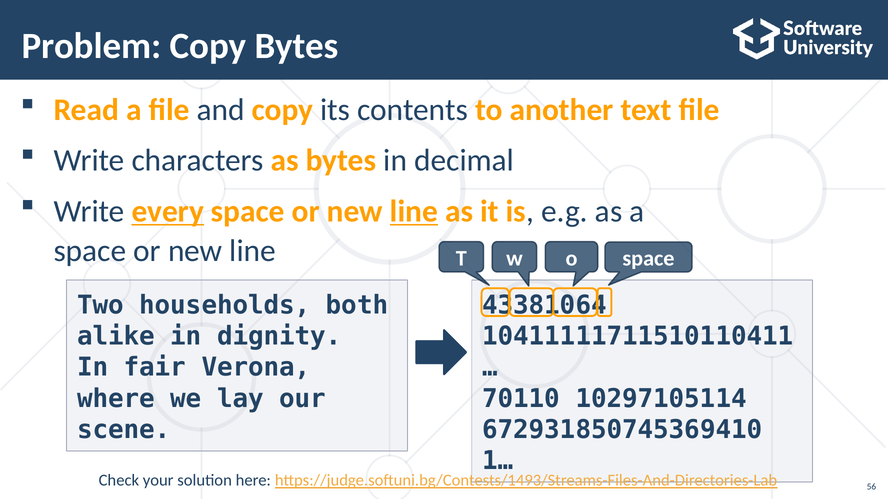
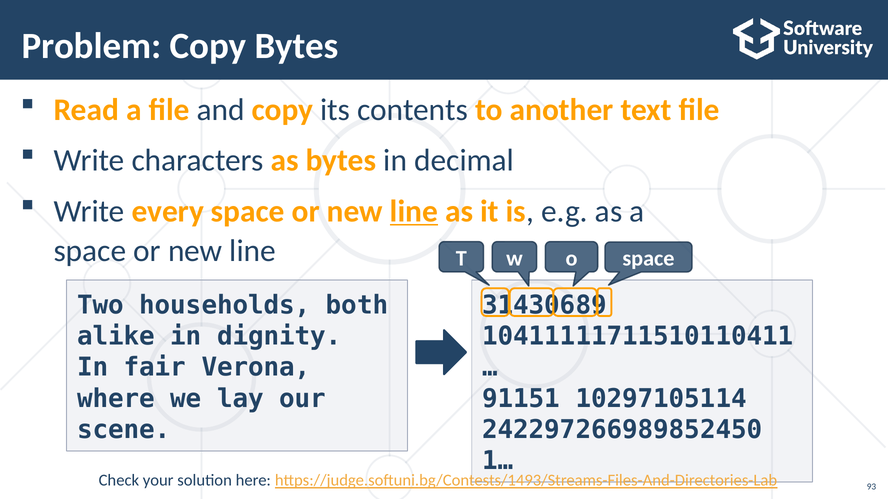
every underline: present -> none (168, 211)
43381064: 43381064 -> 31430689 (544, 306)
70110: 70110 -> 91151 (521, 399)
672931850745369410: 672931850745369410 -> 242297266989852450 (622, 430)
56: 56 -> 93 (871, 487)
